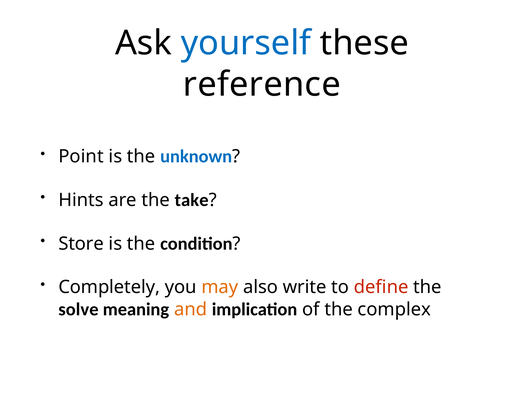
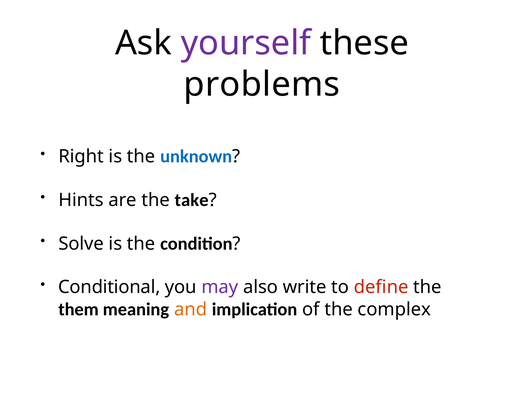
yourself colour: blue -> purple (246, 43)
reference: reference -> problems (262, 84)
Point: Point -> Right (81, 156)
Store: Store -> Solve (81, 244)
Completely: Completely -> Conditional (109, 287)
may colour: orange -> purple (220, 287)
solve: solve -> them (79, 309)
